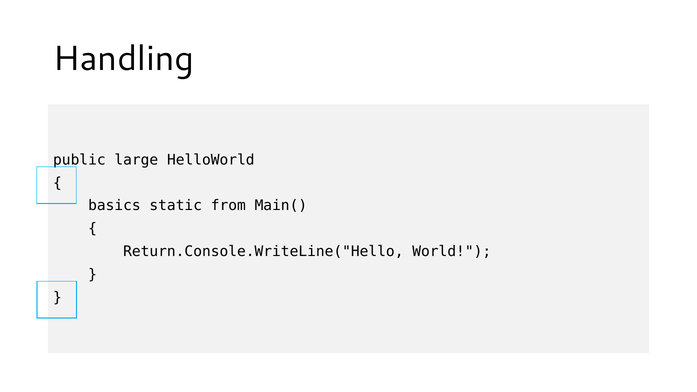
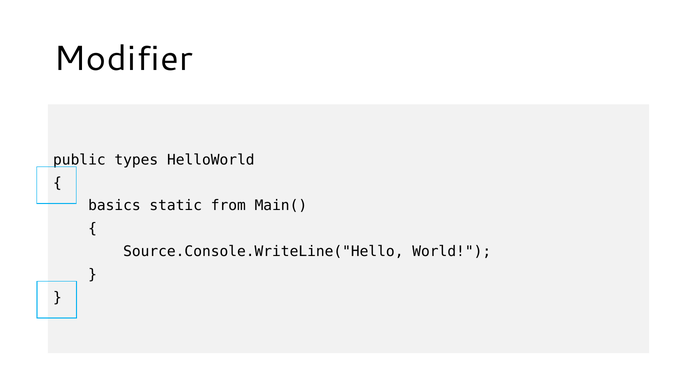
Handling: Handling -> Modifier (123, 59)
large: large -> types (136, 160)
Return.Console.WriteLine("Hello: Return.Console.WriteLine("Hello -> Source.Console.WriteLine("Hello (263, 252)
